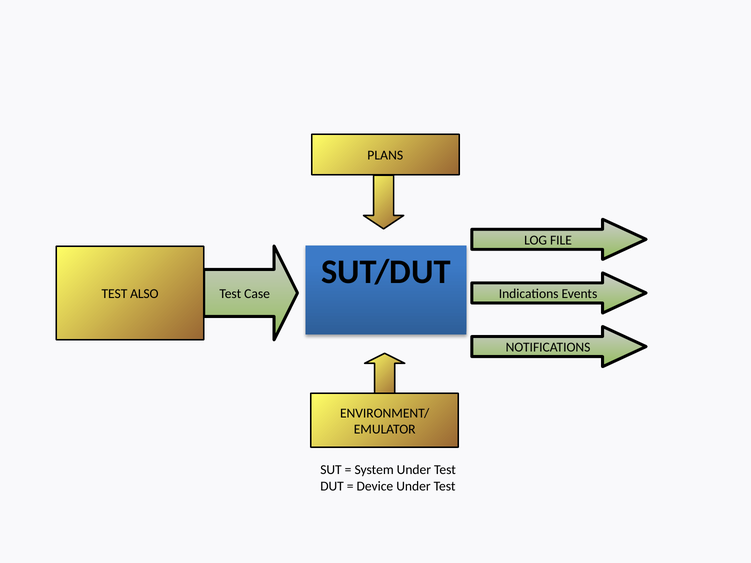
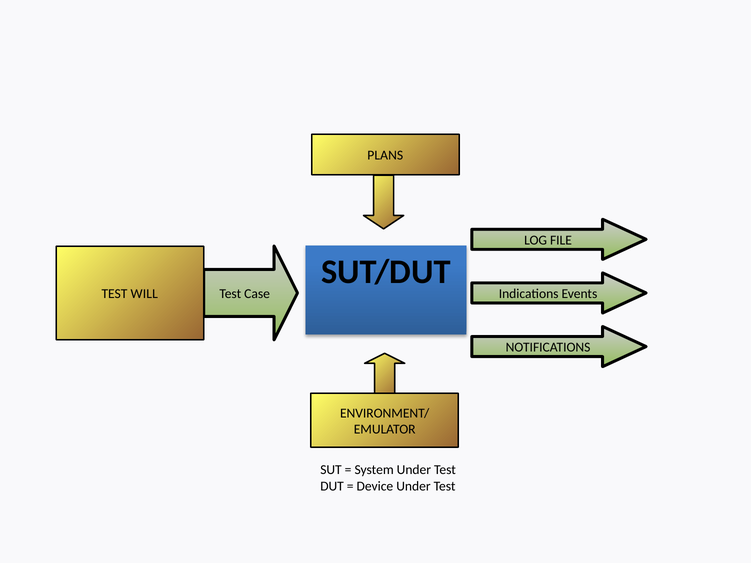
ALSO: ALSO -> WILL (144, 294)
